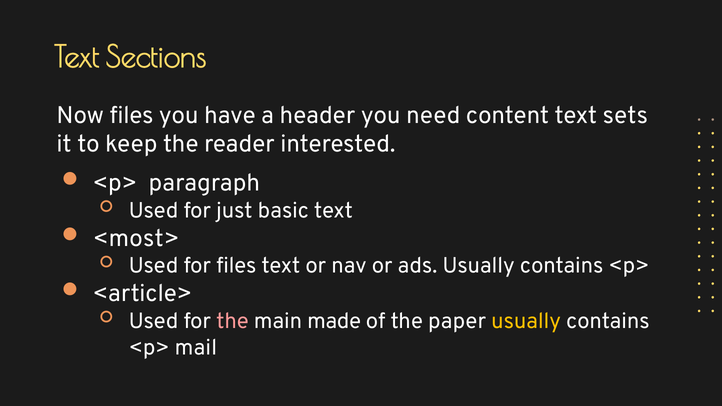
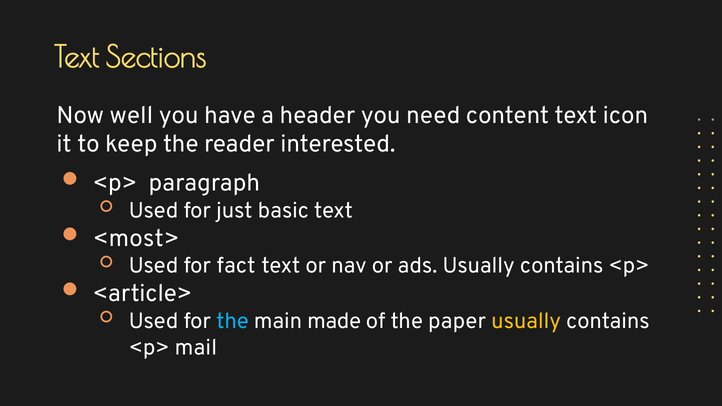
Now files: files -> well (131, 115)
sets: sets -> icon (625, 115)
for files: files -> fact (236, 266)
the colour: pink -> light blue (232, 321)
